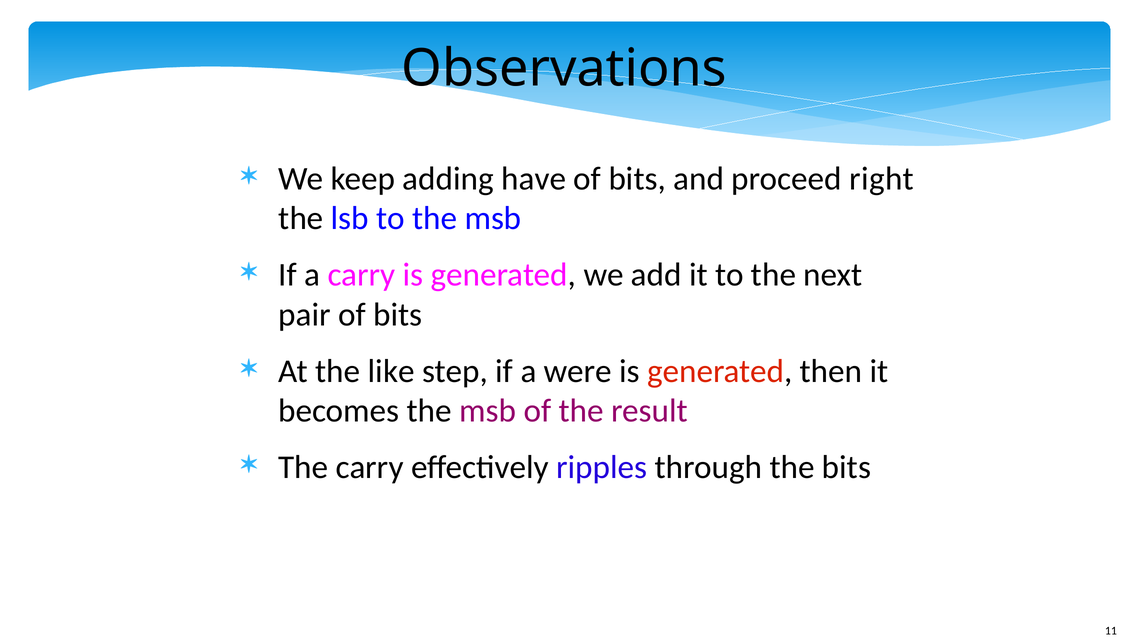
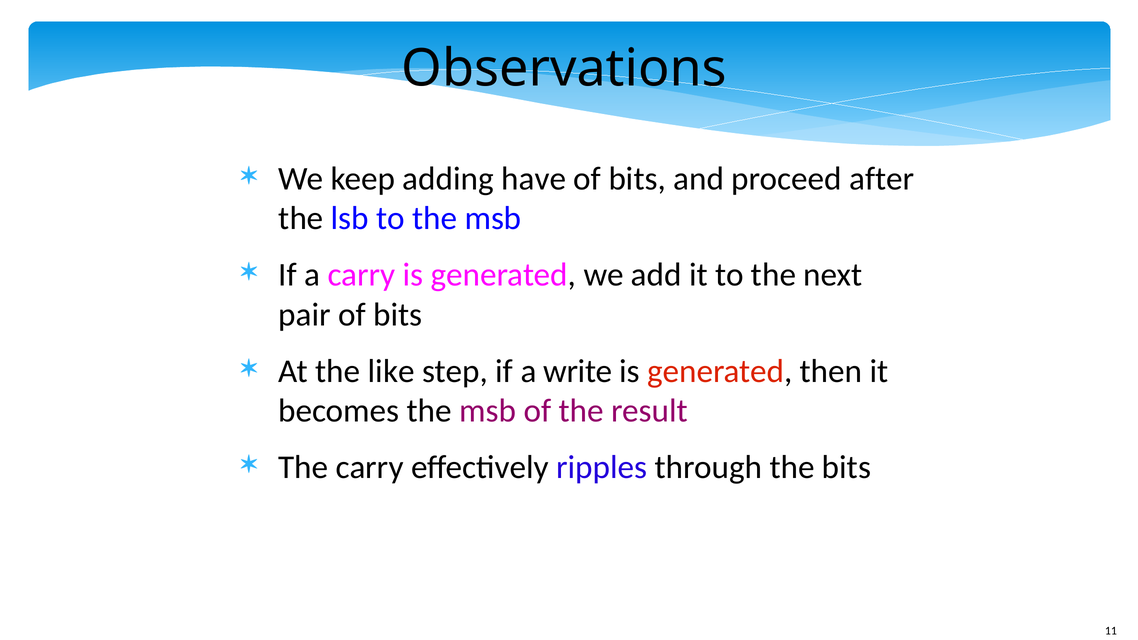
right: right -> after (882, 179)
were: were -> write (578, 371)
